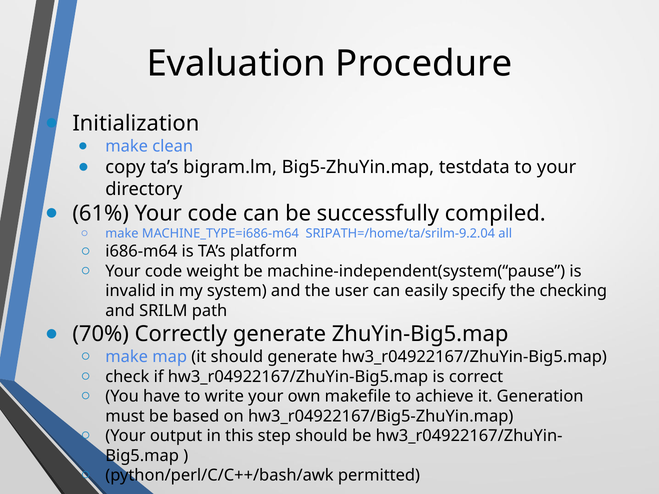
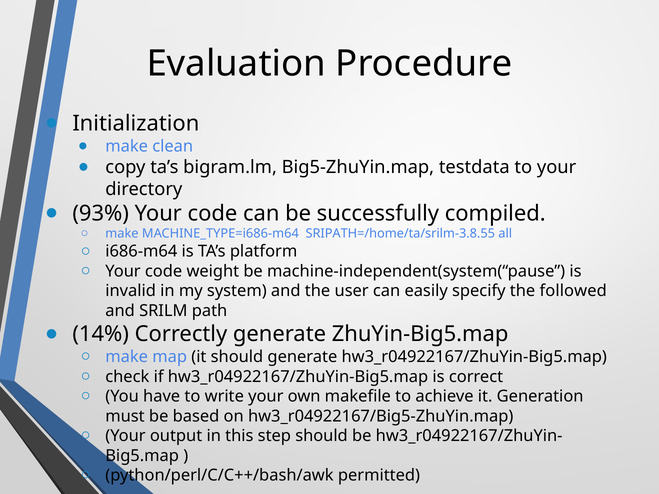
61%: 61% -> 93% (101, 214)
SRIPATH=/home/ta/srilm-9.2.04: SRIPATH=/home/ta/srilm-9.2.04 -> SRIPATH=/home/ta/srilm-3.8.55 (400, 234)
checking: checking -> followed (573, 291)
70%: 70% -> 14% (101, 334)
